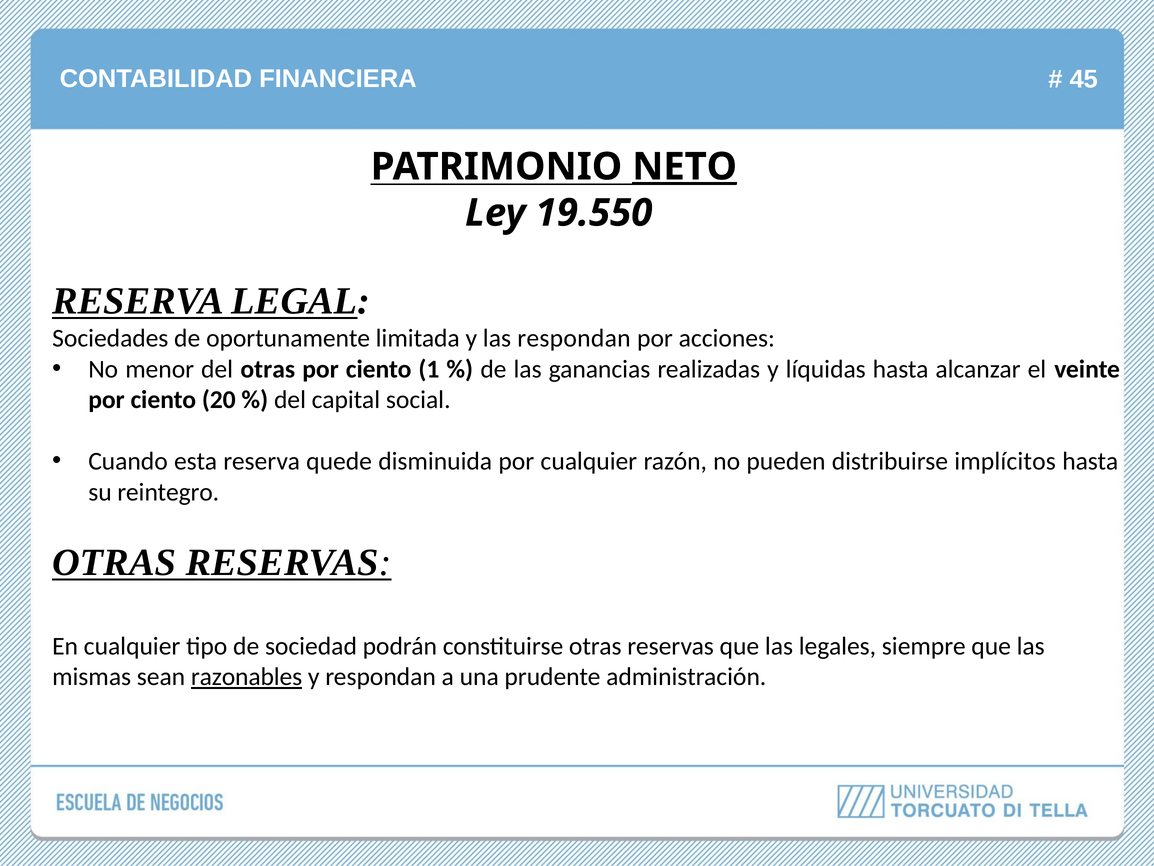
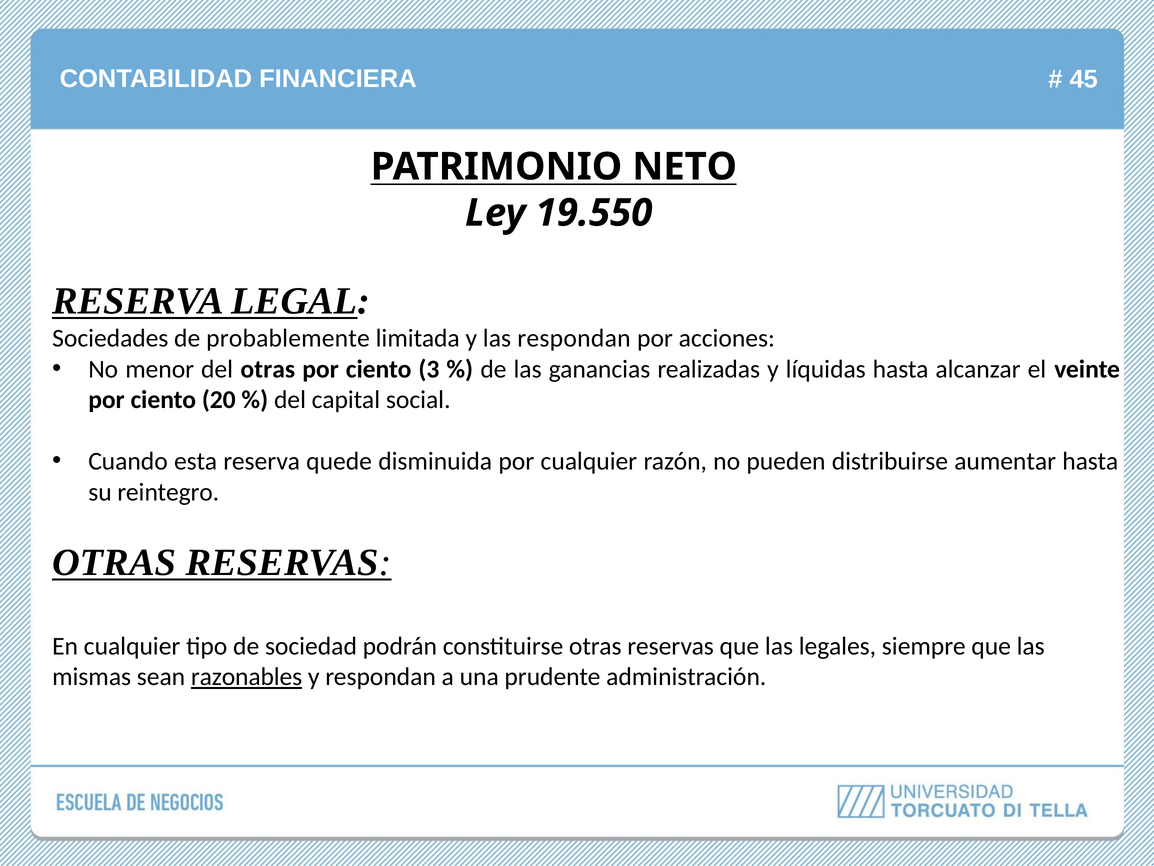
NETO underline: present -> none (685, 167)
oportunamente: oportunamente -> probablemente (288, 338)
1: 1 -> 3 (429, 369)
implícitos: implícitos -> aumentar (1005, 461)
